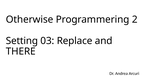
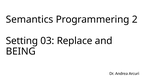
Otherwise: Otherwise -> Semantics (30, 19)
THERE: THERE -> BEING (21, 51)
